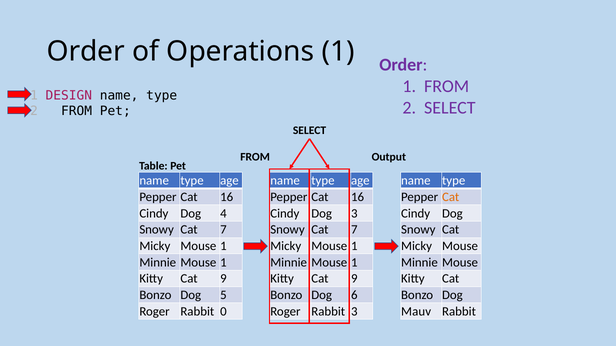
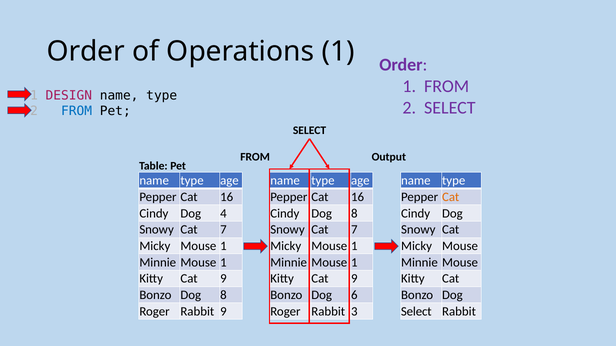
FROM colour: black -> blue (77, 111)
Cindy Dog 3: 3 -> 8 (354, 214)
Bonzo Dog 5: 5 -> 8 (223, 295)
Rabbit 0: 0 -> 9 (223, 312)
Mauv: Mauv -> Select (416, 312)
